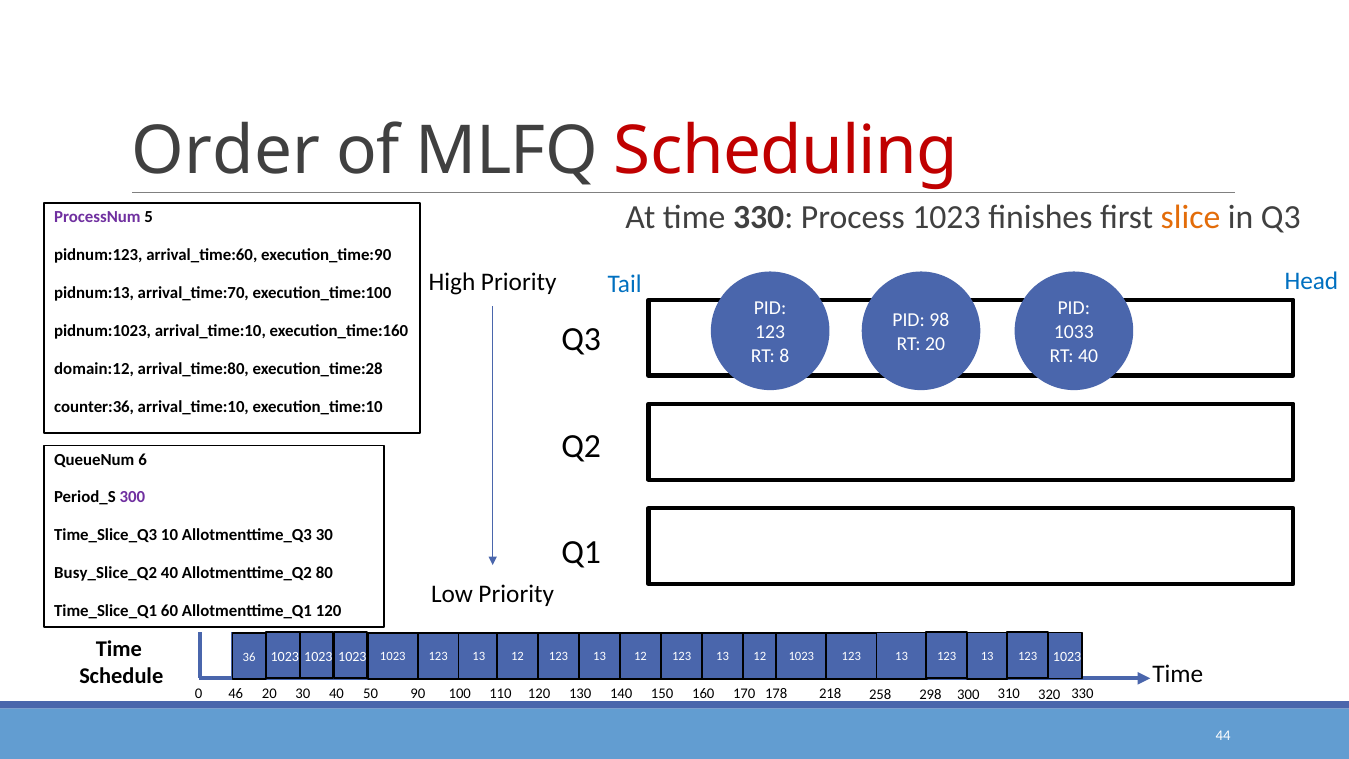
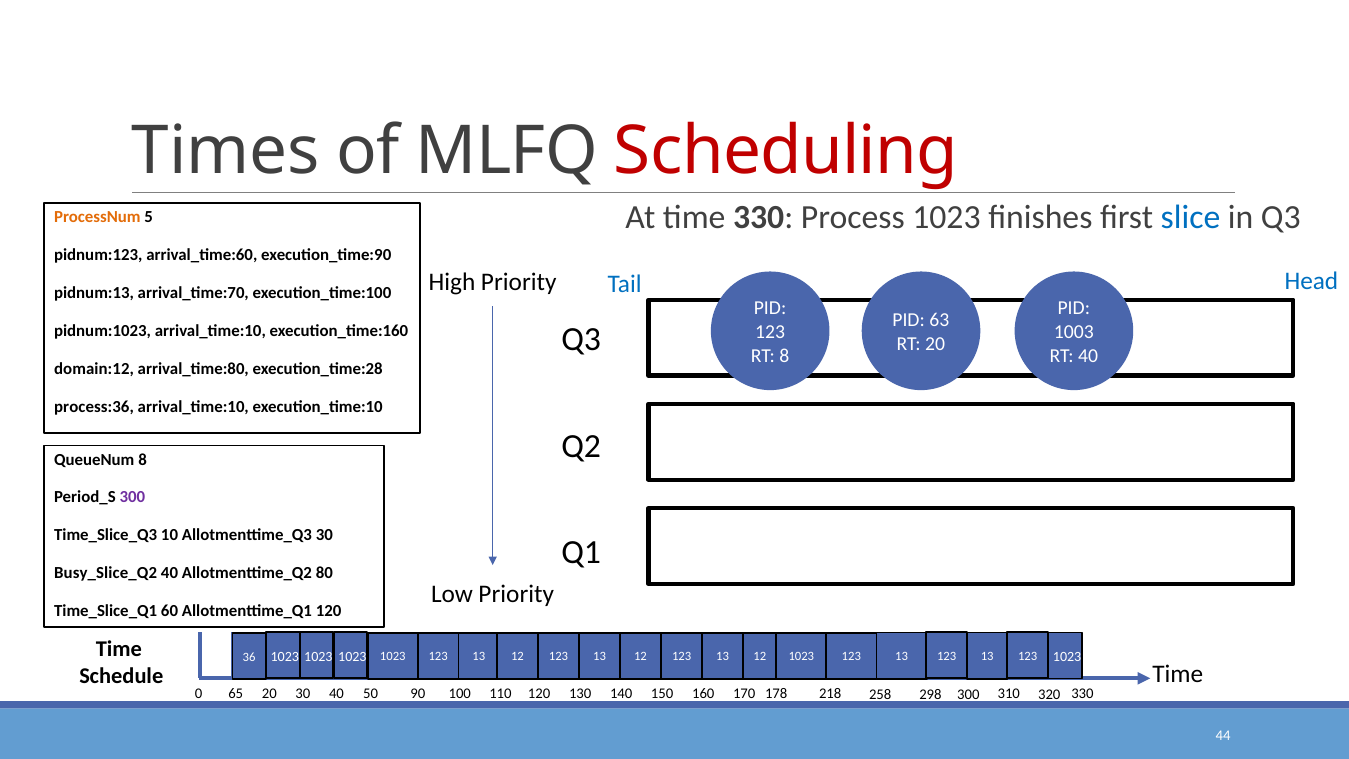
Order: Order -> Times (226, 151)
slice colour: orange -> blue (1190, 217)
ProcessNum colour: purple -> orange (97, 217)
98: 98 -> 63 (939, 320)
1033: 1033 -> 1003 (1074, 332)
counter:36: counter:36 -> process:36 (94, 407)
QueueNum 6: 6 -> 8 (143, 459)
46: 46 -> 65 (236, 694)
